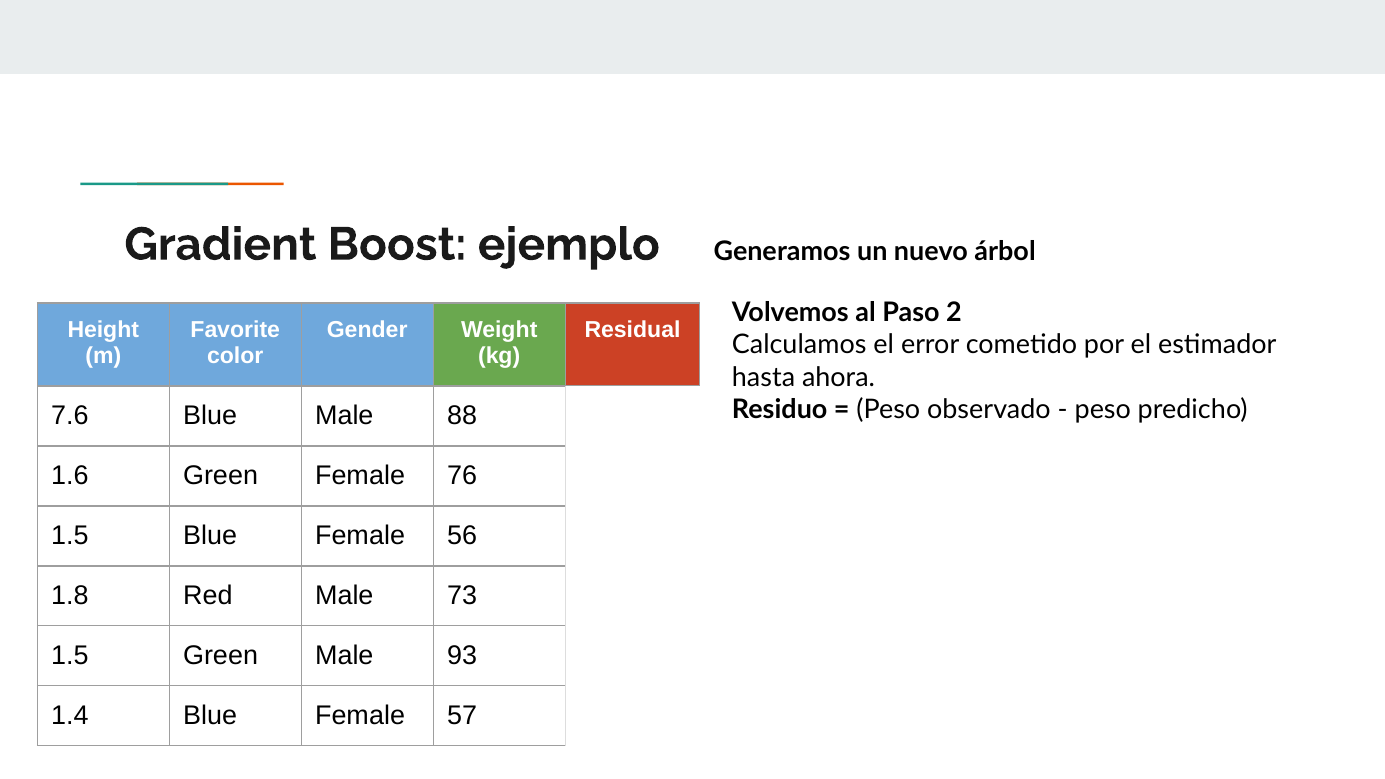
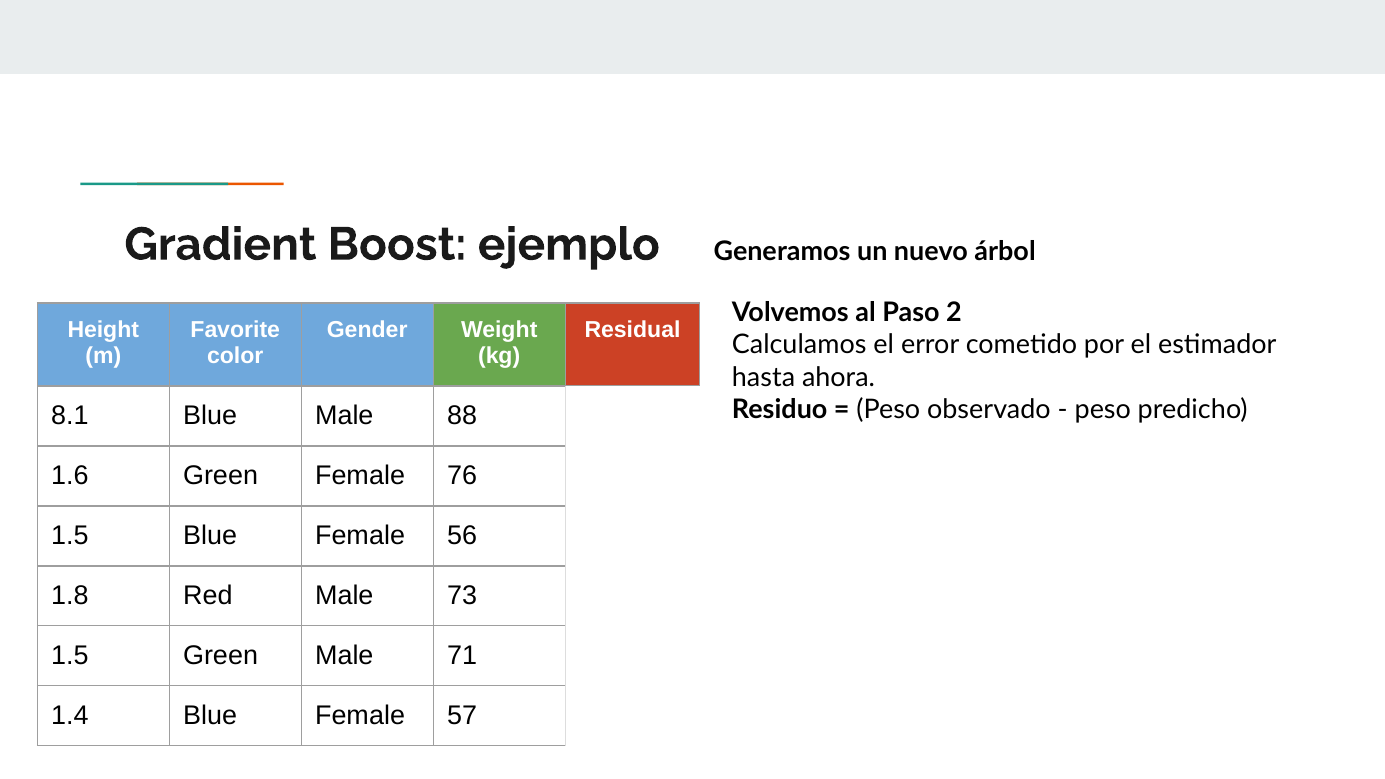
7.6: 7.6 -> 8.1 (70, 415)
93: 93 -> 71 (462, 655)
